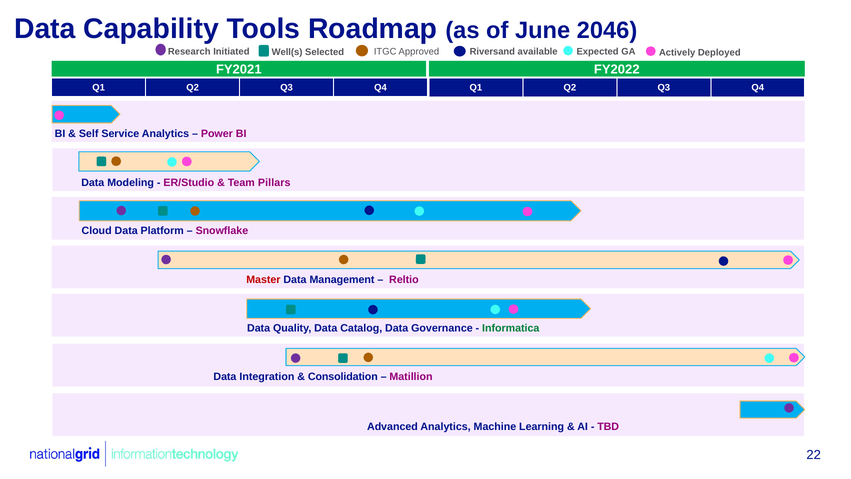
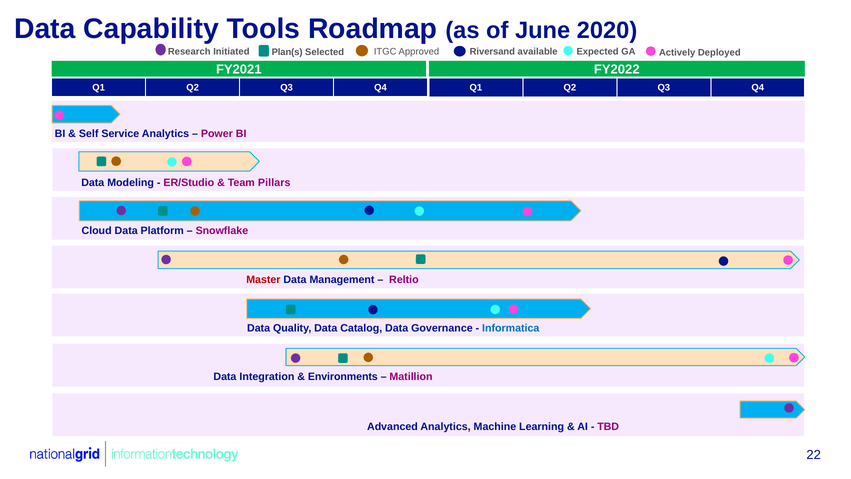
2046: 2046 -> 2020 (607, 30)
Well(s: Well(s -> Plan(s (287, 52)
Informatica colour: green -> blue (511, 328)
Consolidation: Consolidation -> Environments (343, 377)
